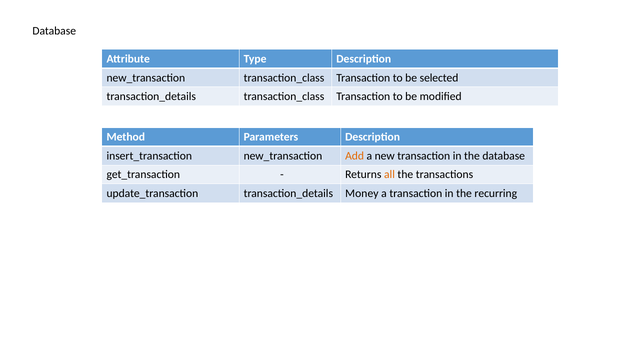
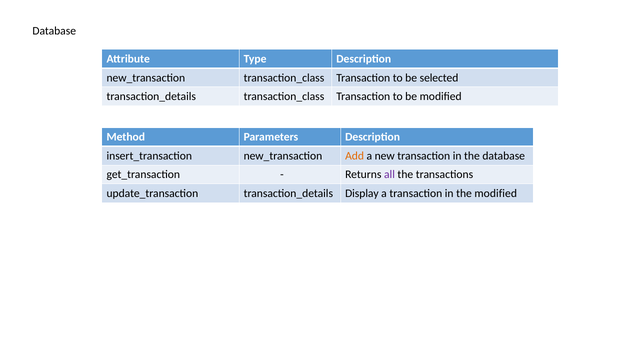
all colour: orange -> purple (389, 175)
Money: Money -> Display (362, 193)
the recurring: recurring -> modified (496, 193)
